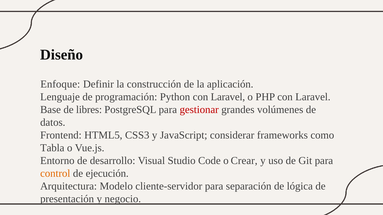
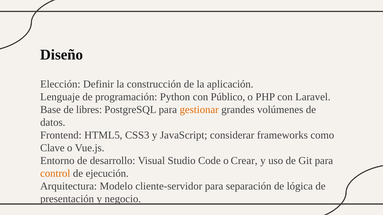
Enfoque: Enfoque -> Elección (60, 84)
Python con Laravel: Laravel -> Público (228, 97)
gestionar colour: red -> orange (199, 110)
Tabla: Tabla -> Clave (52, 148)
